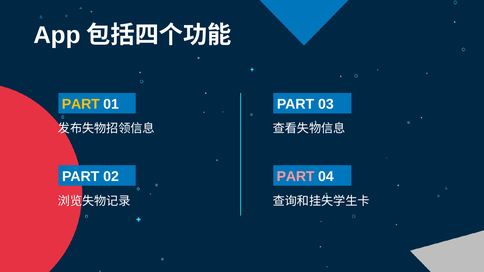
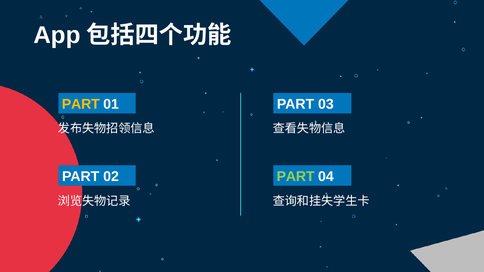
PART colour: pink -> light green (296, 177)
